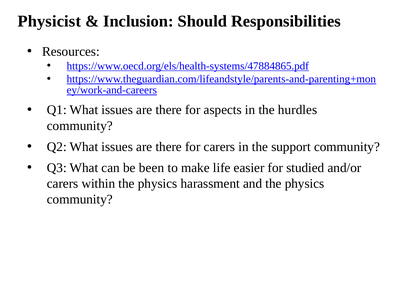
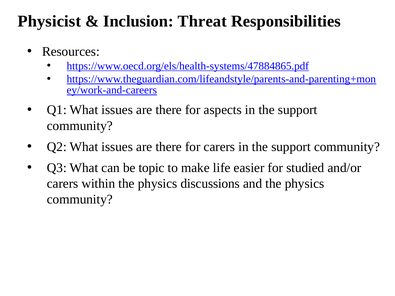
Should: Should -> Threat (202, 21)
hurdles: hurdles -> support (298, 110)
been: been -> topic (152, 168)
harassment: harassment -> discussions (210, 184)
